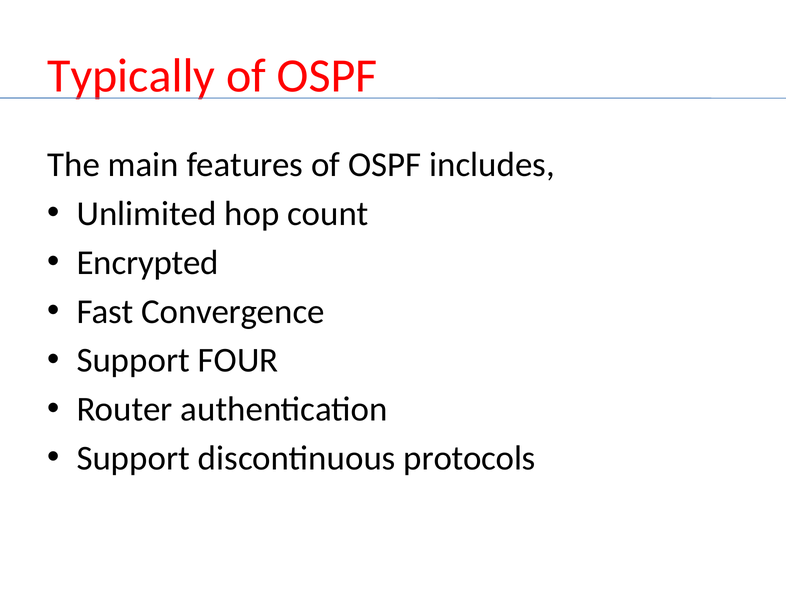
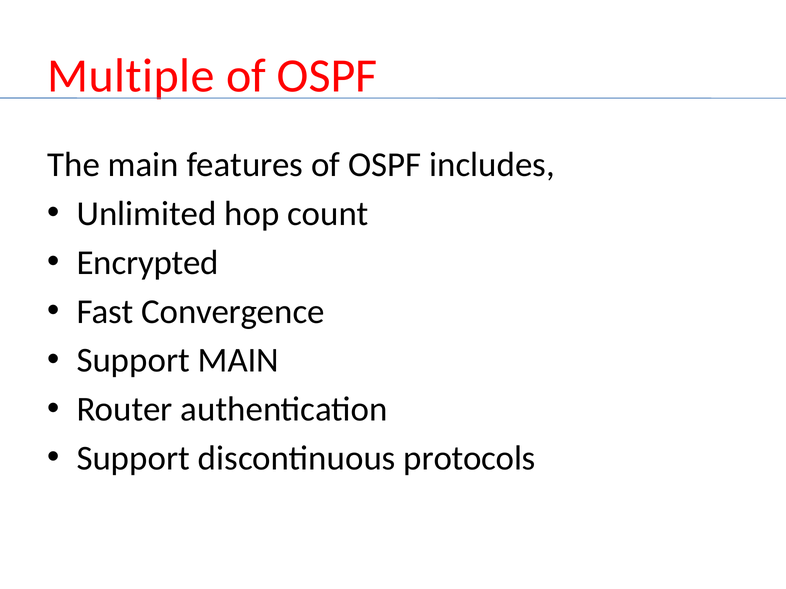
Typically: Typically -> Multiple (131, 76)
Support FOUR: FOUR -> MAIN (238, 361)
